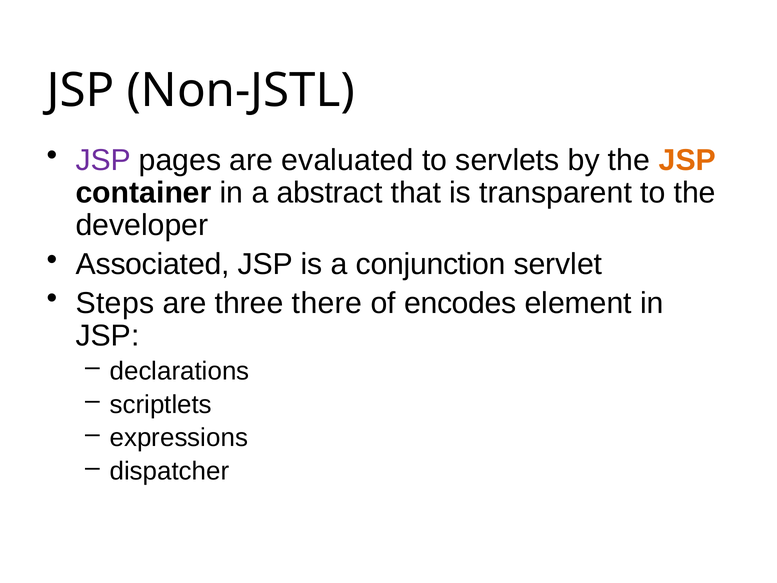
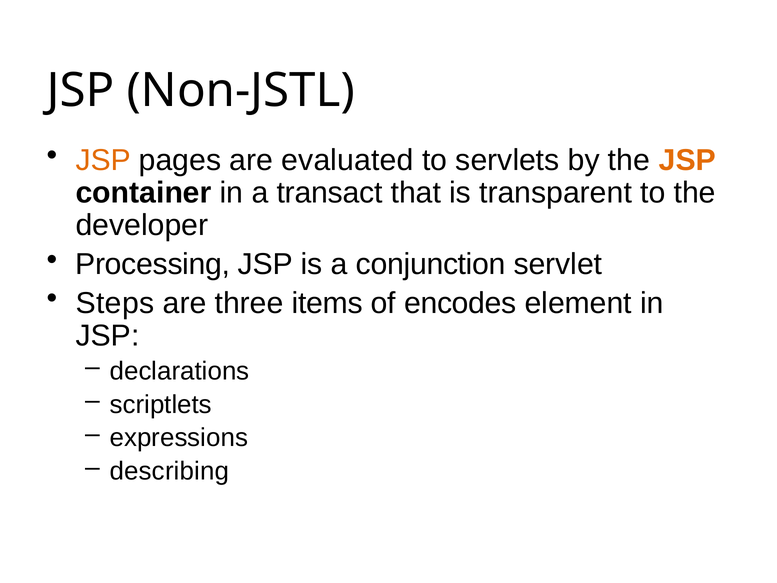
JSP colour: purple -> orange (103, 160)
abstract: abstract -> transact (330, 193)
Associated: Associated -> Processing (153, 264)
there: there -> items (327, 303)
dispatcher: dispatcher -> describing (169, 471)
